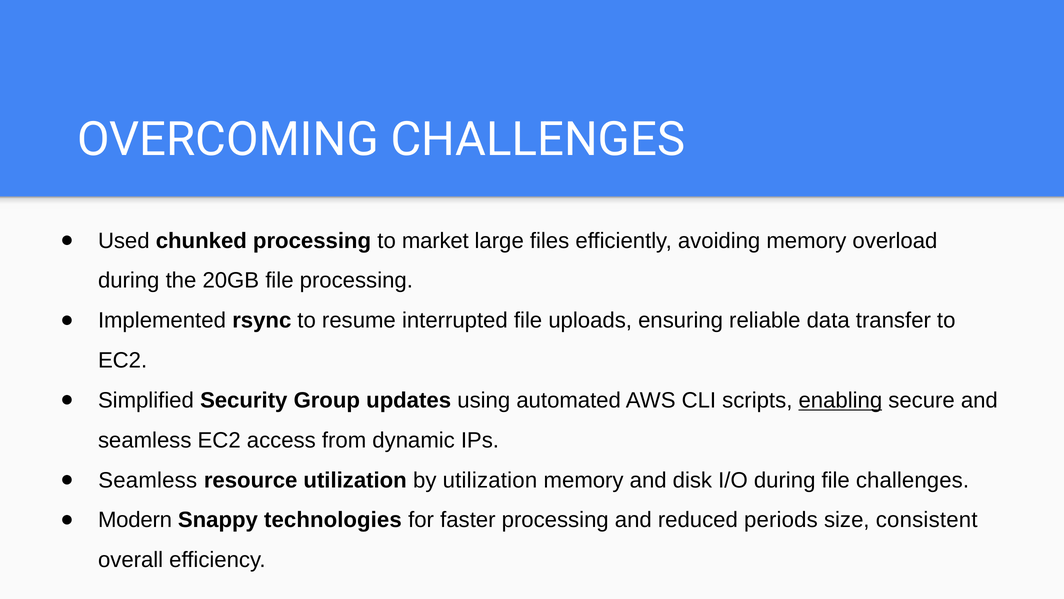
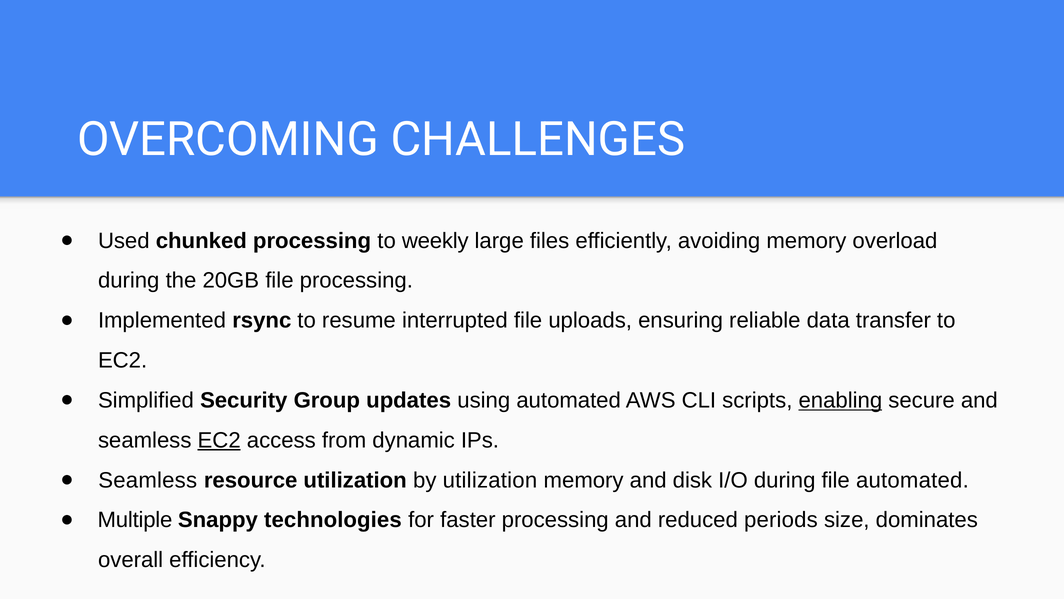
market: market -> weekly (435, 241)
EC2 underline: none -> present (219, 440)
file challenges: challenges -> automated (912, 480)
Modern: Modern -> Multiple (135, 520)
consistent: consistent -> dominates (927, 520)
